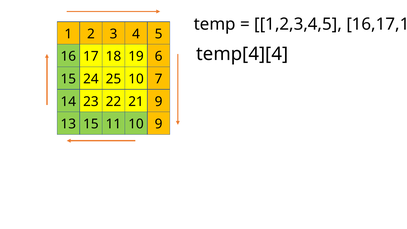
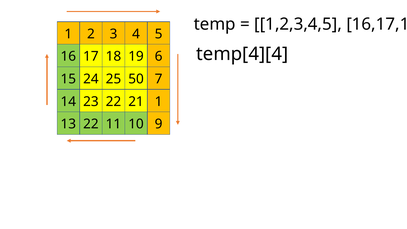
25 10: 10 -> 50 (136, 79)
21 9: 9 -> 1 (159, 102)
13 15: 15 -> 22 (91, 124)
